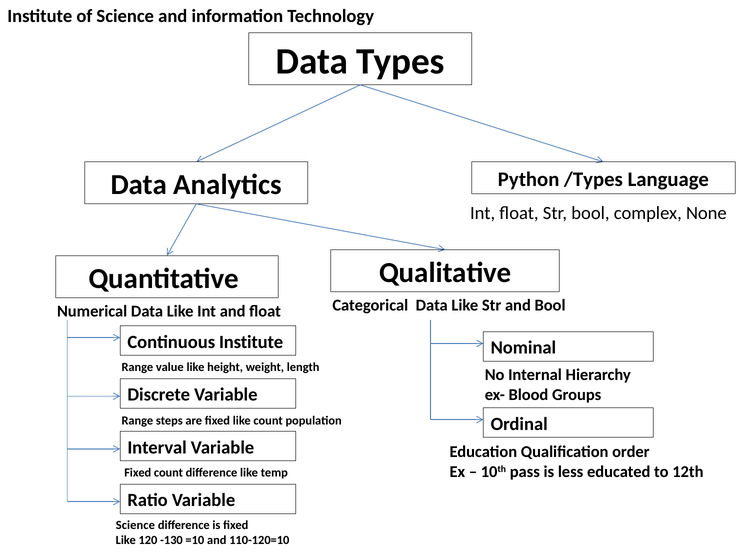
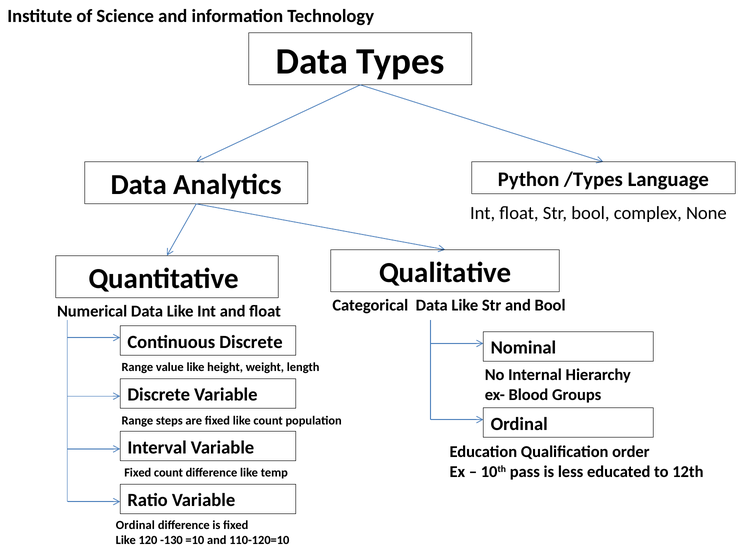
Continuous Institute: Institute -> Discrete (251, 342)
Science: Science -> Ordinal (135, 525)
